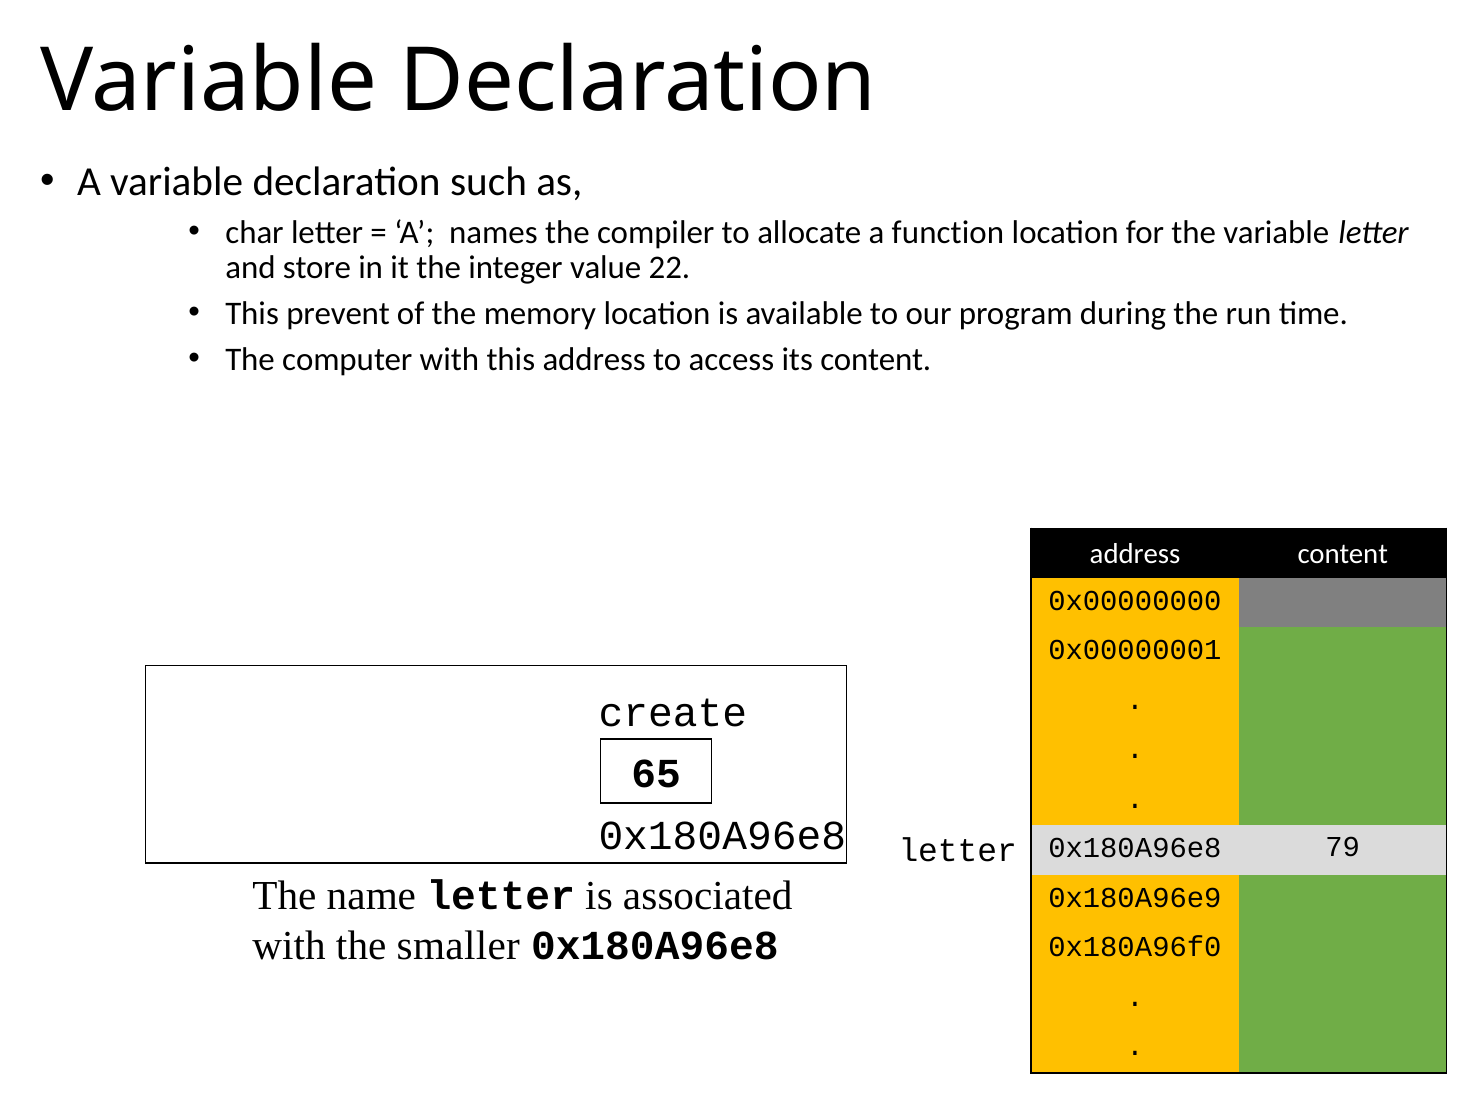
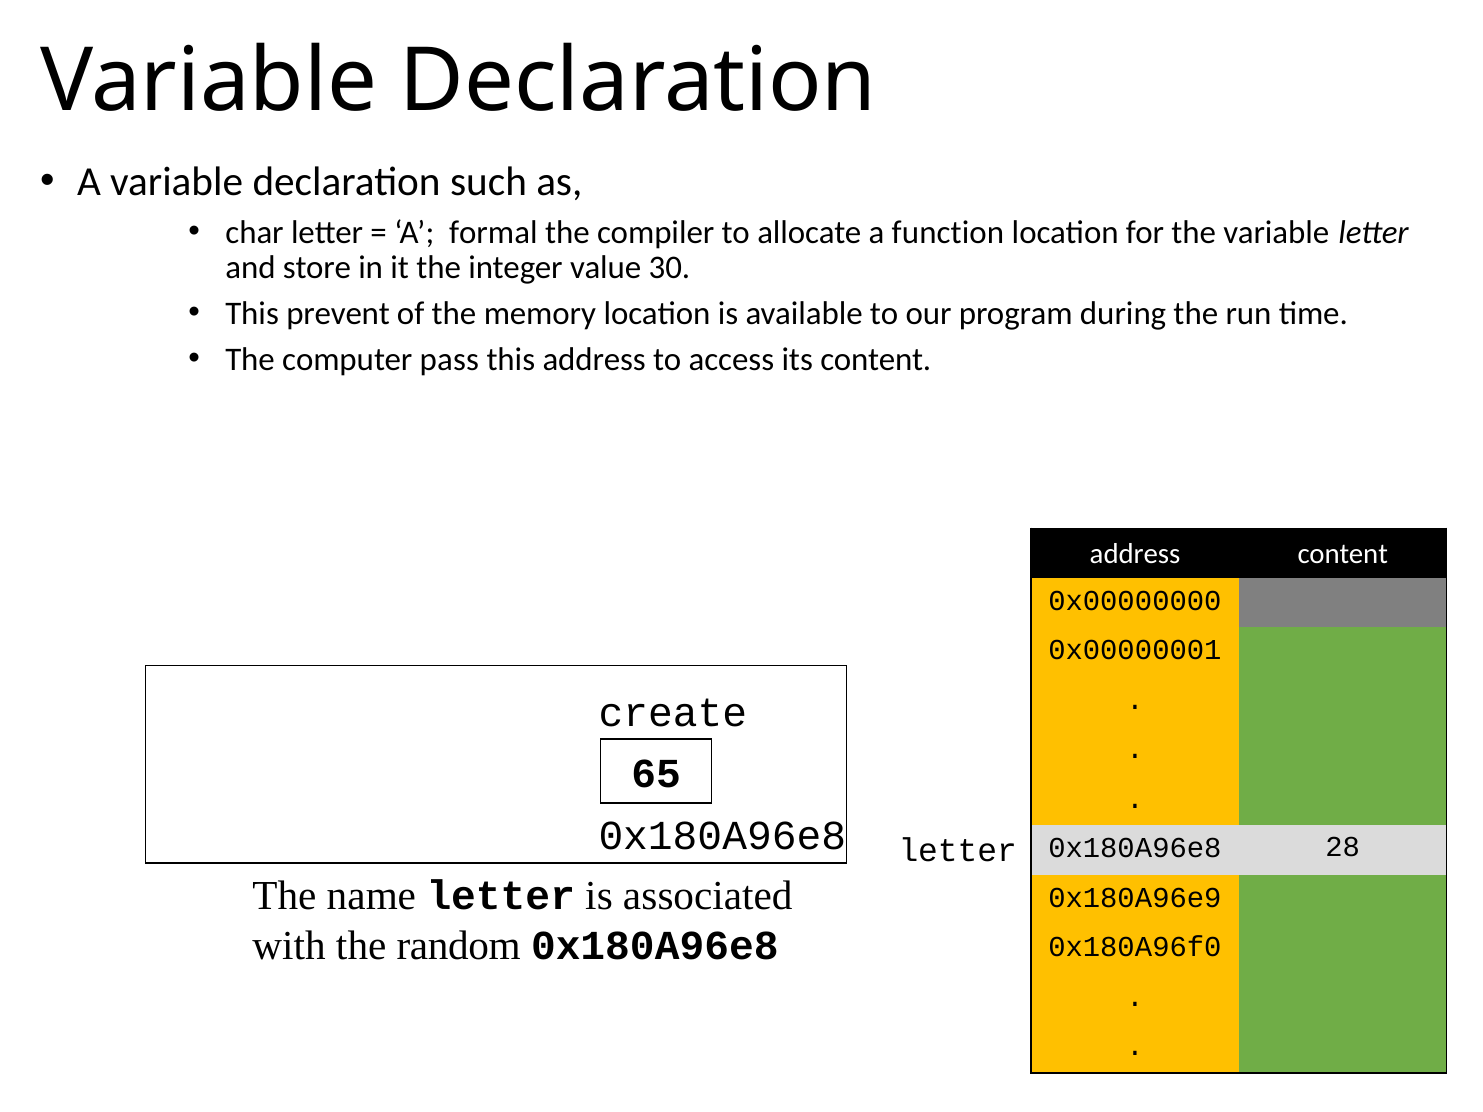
names: names -> formal (493, 232)
22: 22 -> 30 (669, 268)
computer with: with -> pass (449, 359)
79: 79 -> 28 (1343, 848)
smaller: smaller -> random (459, 946)
